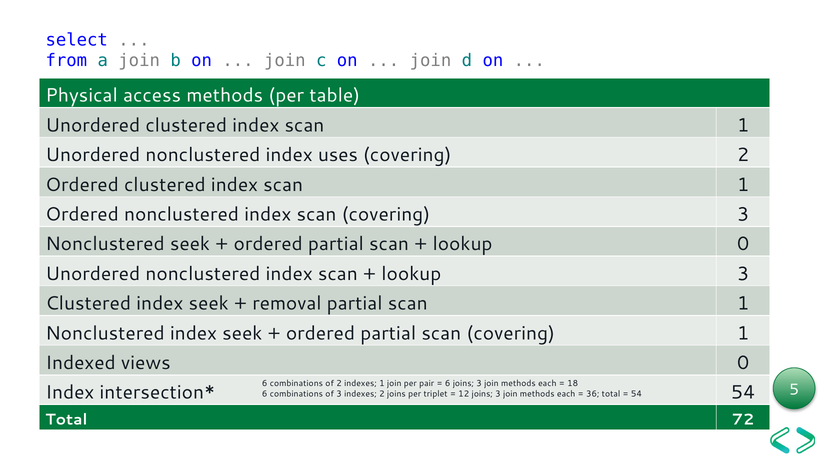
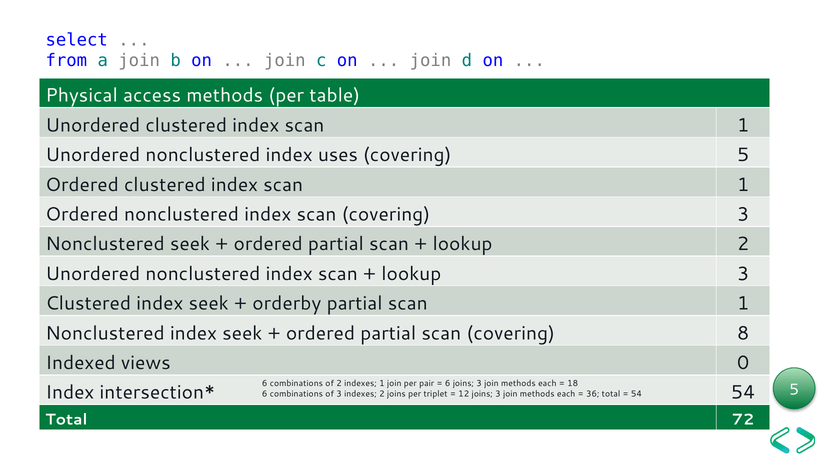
covering 2: 2 -> 5 (743, 155)
lookup 0: 0 -> 2 (743, 244)
removal: removal -> orderby (287, 303)
covering 1: 1 -> 8 (743, 333)
